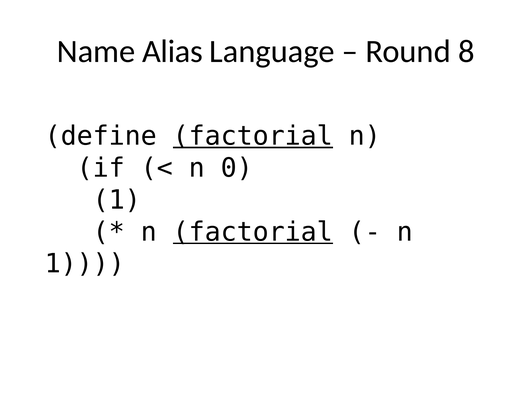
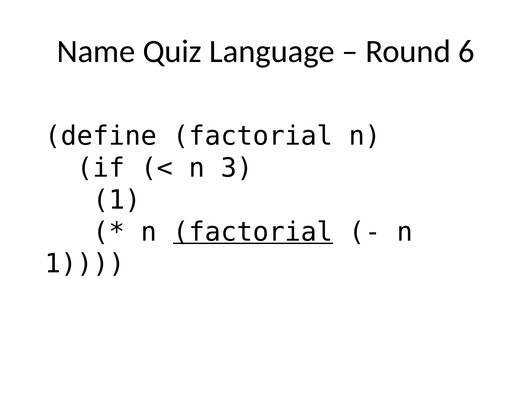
Alias: Alias -> Quiz (172, 51)
8: 8 -> 6 (466, 51)
factorial underline: present -> none (253, 136)
0: 0 -> 3 (237, 168)
